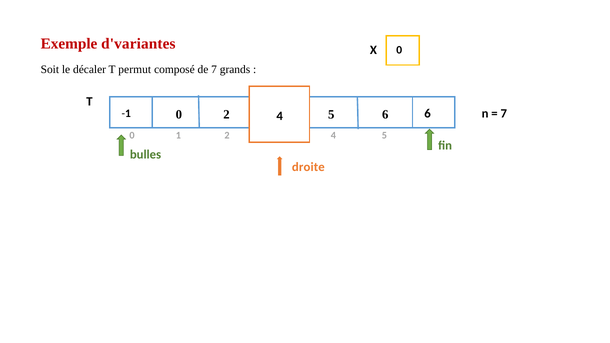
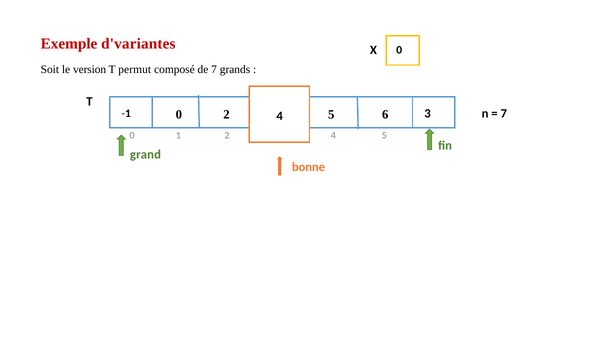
décaler: décaler -> version (90, 69)
-1 6: 6 -> 3 (428, 114)
bulles: bulles -> grand (145, 154)
droite: droite -> bonne (308, 167)
